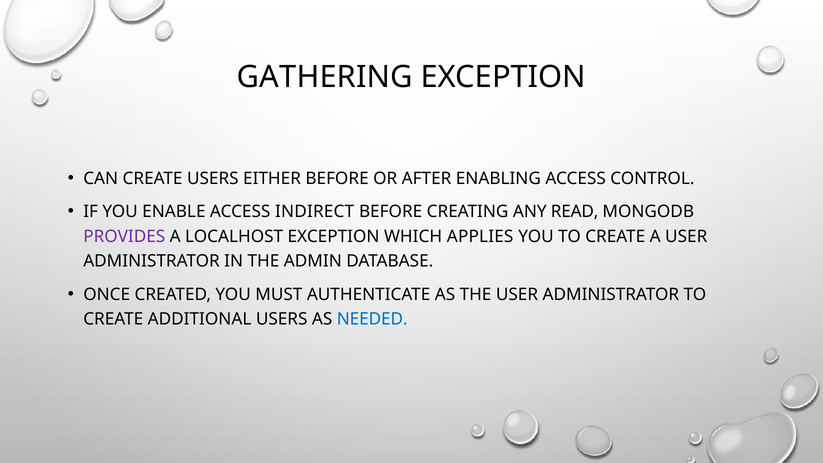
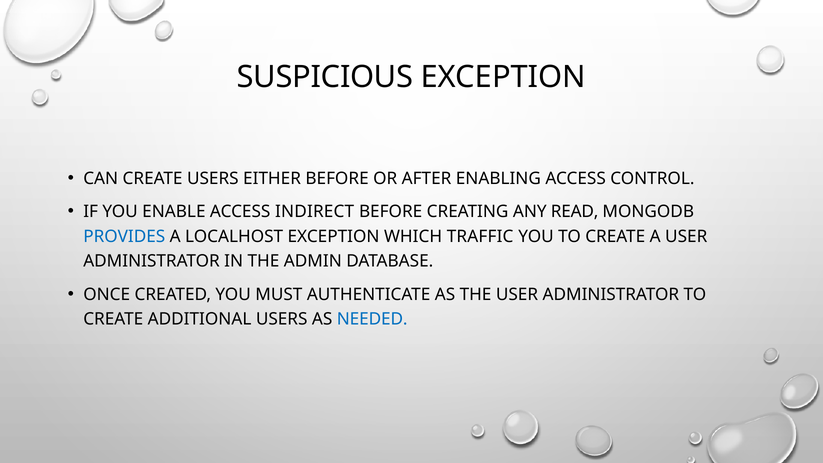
GATHERING: GATHERING -> SUSPICIOUS (325, 77)
PROVIDES colour: purple -> blue (124, 236)
APPLIES: APPLIES -> TRAFFIC (480, 236)
